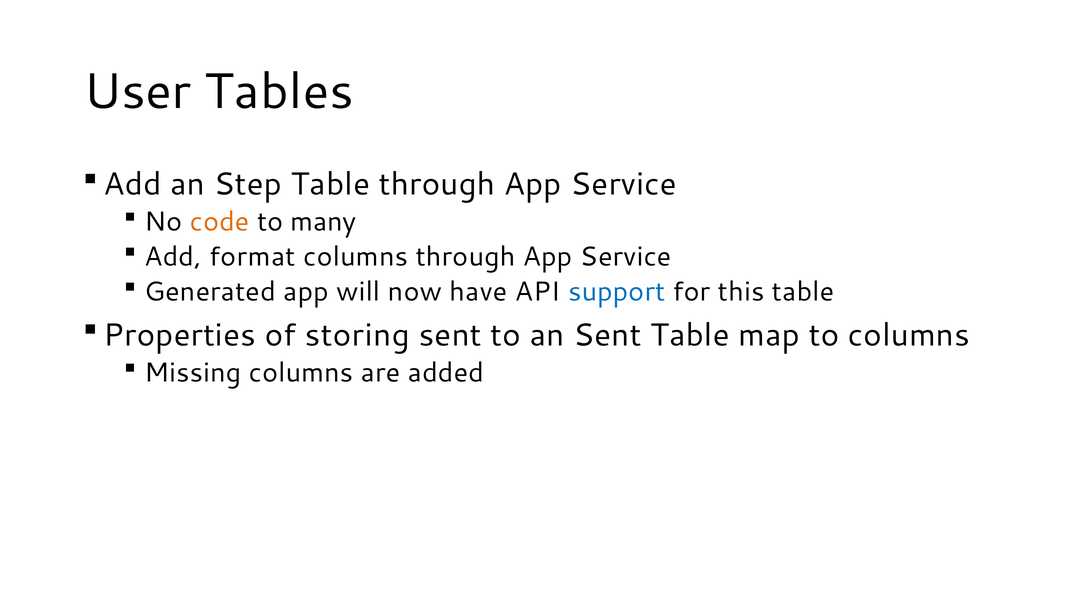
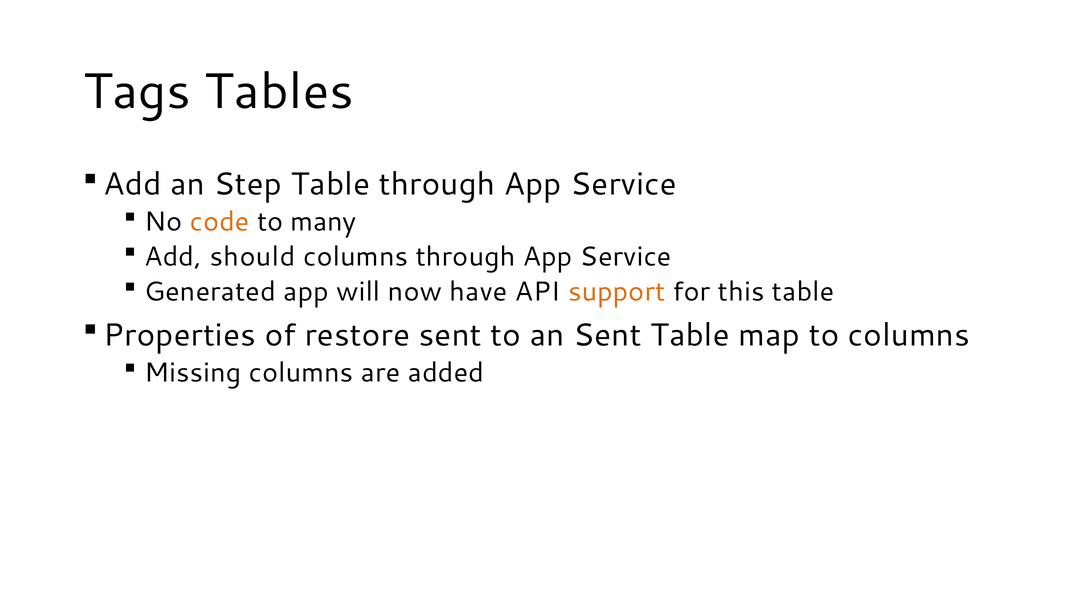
User: User -> Tags (137, 91)
format: format -> should (252, 257)
support colour: blue -> orange (617, 292)
storing: storing -> restore (357, 335)
